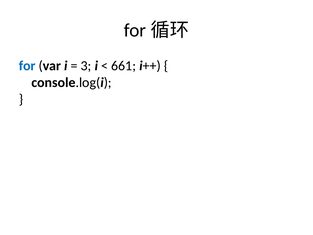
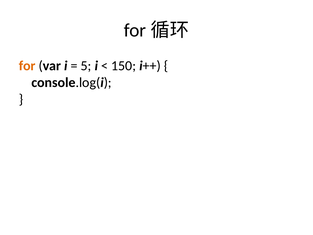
for colour: blue -> orange (27, 66)
3: 3 -> 5 (86, 66)
661: 661 -> 150 (124, 66)
